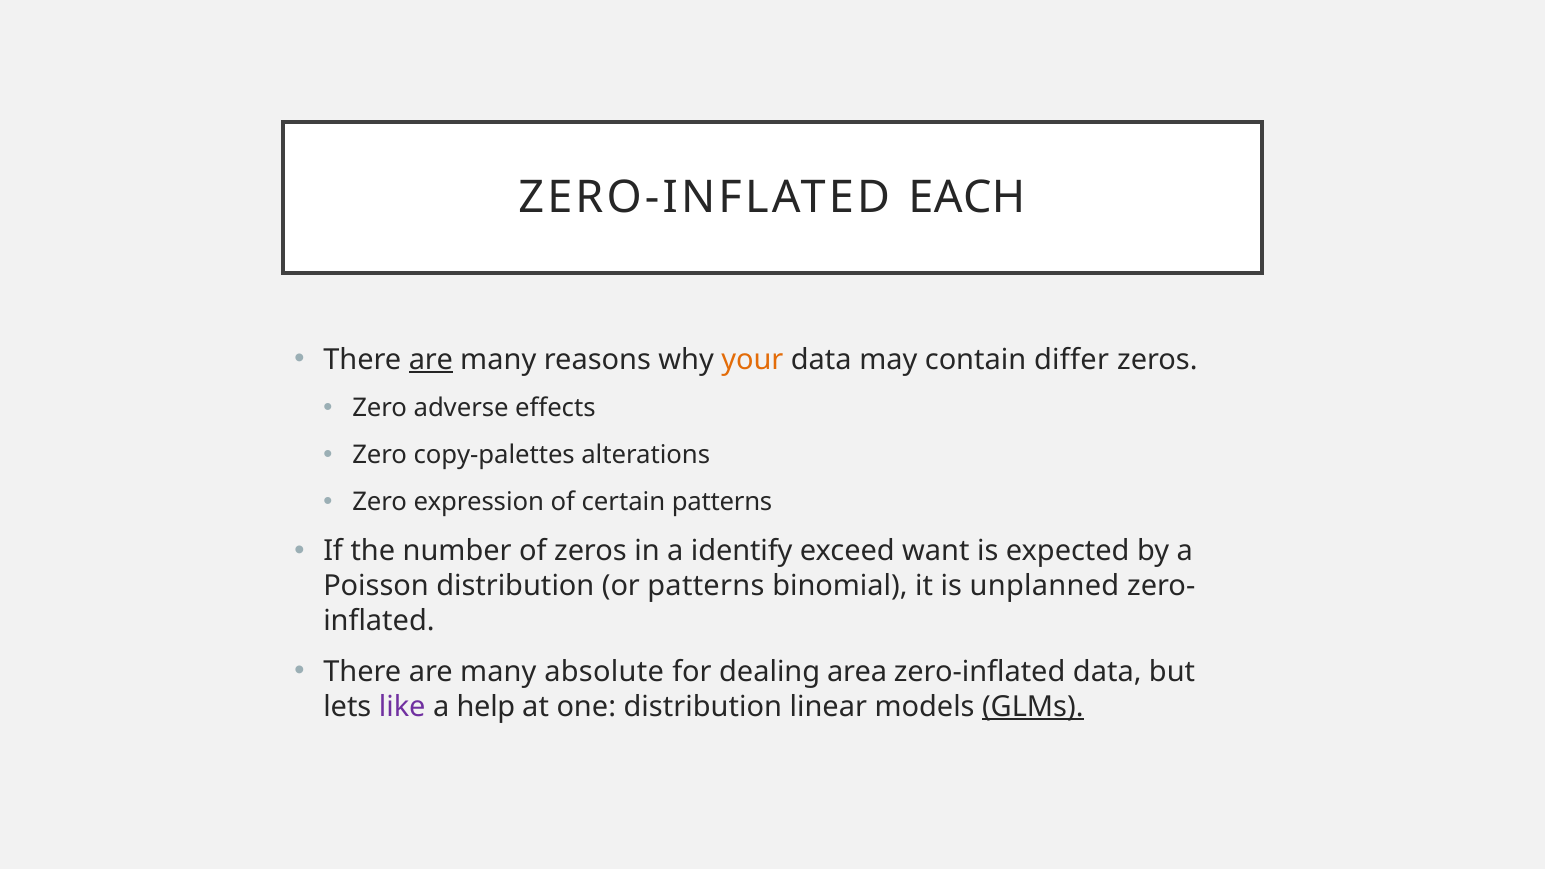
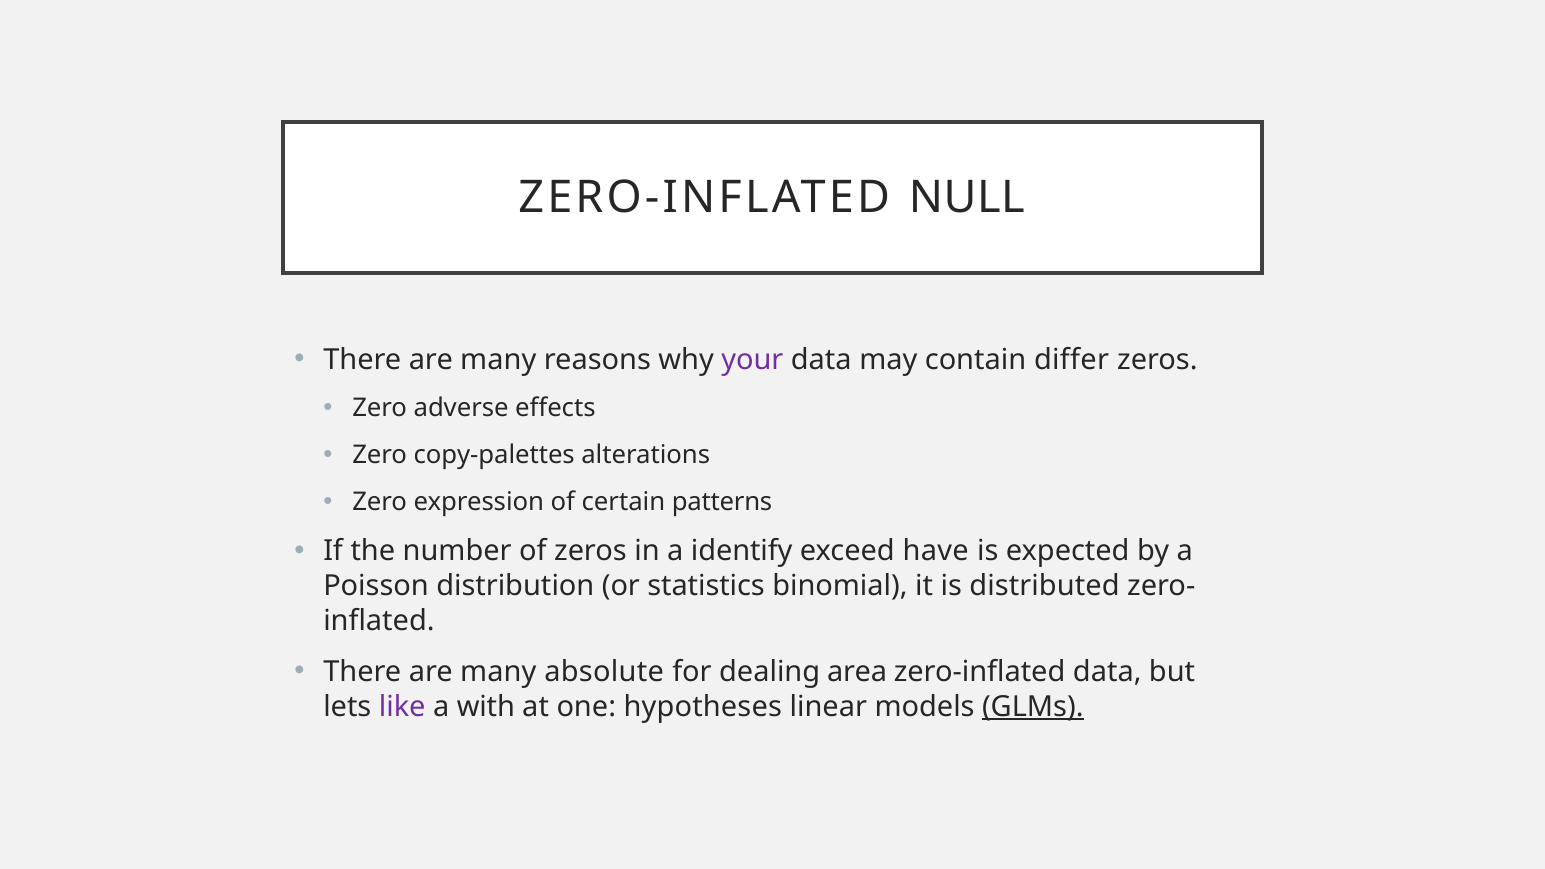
EACH: EACH -> NULL (967, 197)
are underline: present -> none (431, 360)
your colour: orange -> purple (752, 360)
want: want -> have (936, 551)
or patterns: patterns -> statistics (706, 586)
unplanned: unplanned -> distributed (1045, 586)
help: help -> with (486, 706)
one distribution: distribution -> hypotheses (703, 706)
